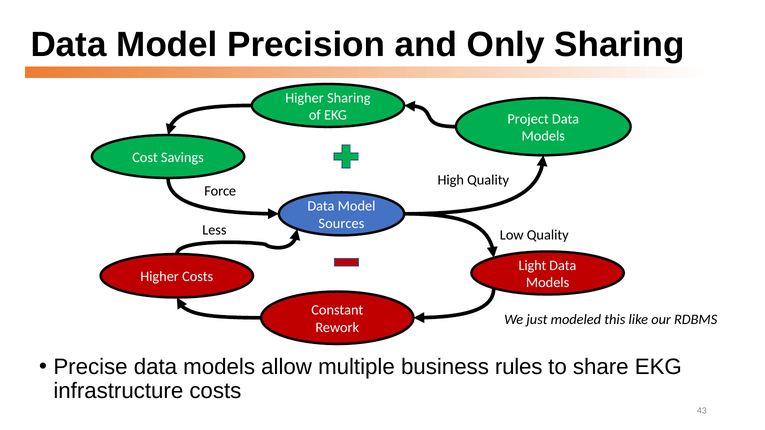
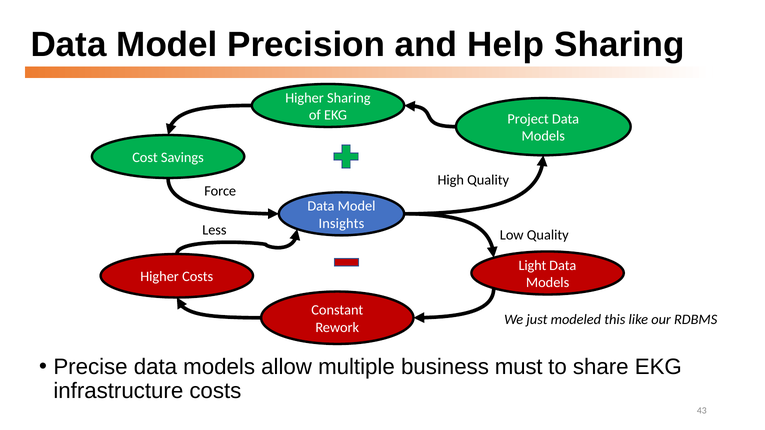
Only: Only -> Help (506, 45)
Sources: Sources -> Insights (341, 224)
rules: rules -> must (519, 367)
